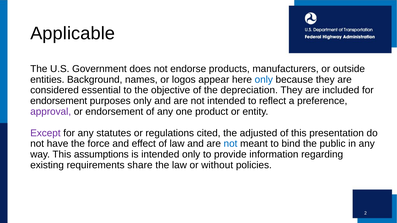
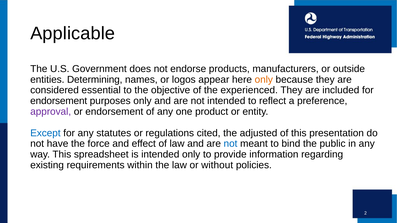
Background: Background -> Determining (95, 80)
only colour: blue -> orange (264, 80)
depreciation: depreciation -> experienced (249, 90)
Except colour: purple -> blue (45, 133)
assumptions: assumptions -> spreadsheet (101, 155)
share: share -> within (140, 165)
